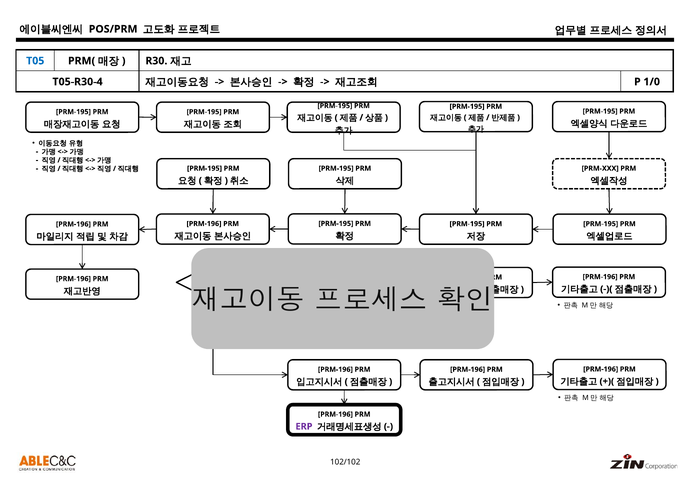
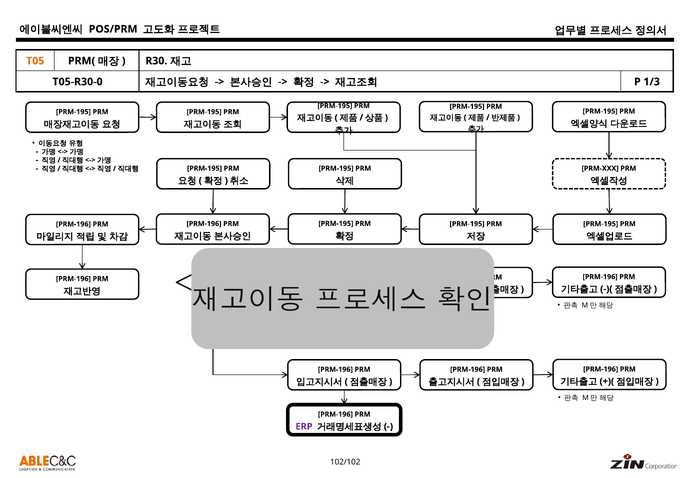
T05 colour: blue -> orange (35, 61)
T05-R30-4: T05-R30-4 -> T05-R30-0 (78, 82)
1/0: 1/0 -> 1/3 (652, 82)
